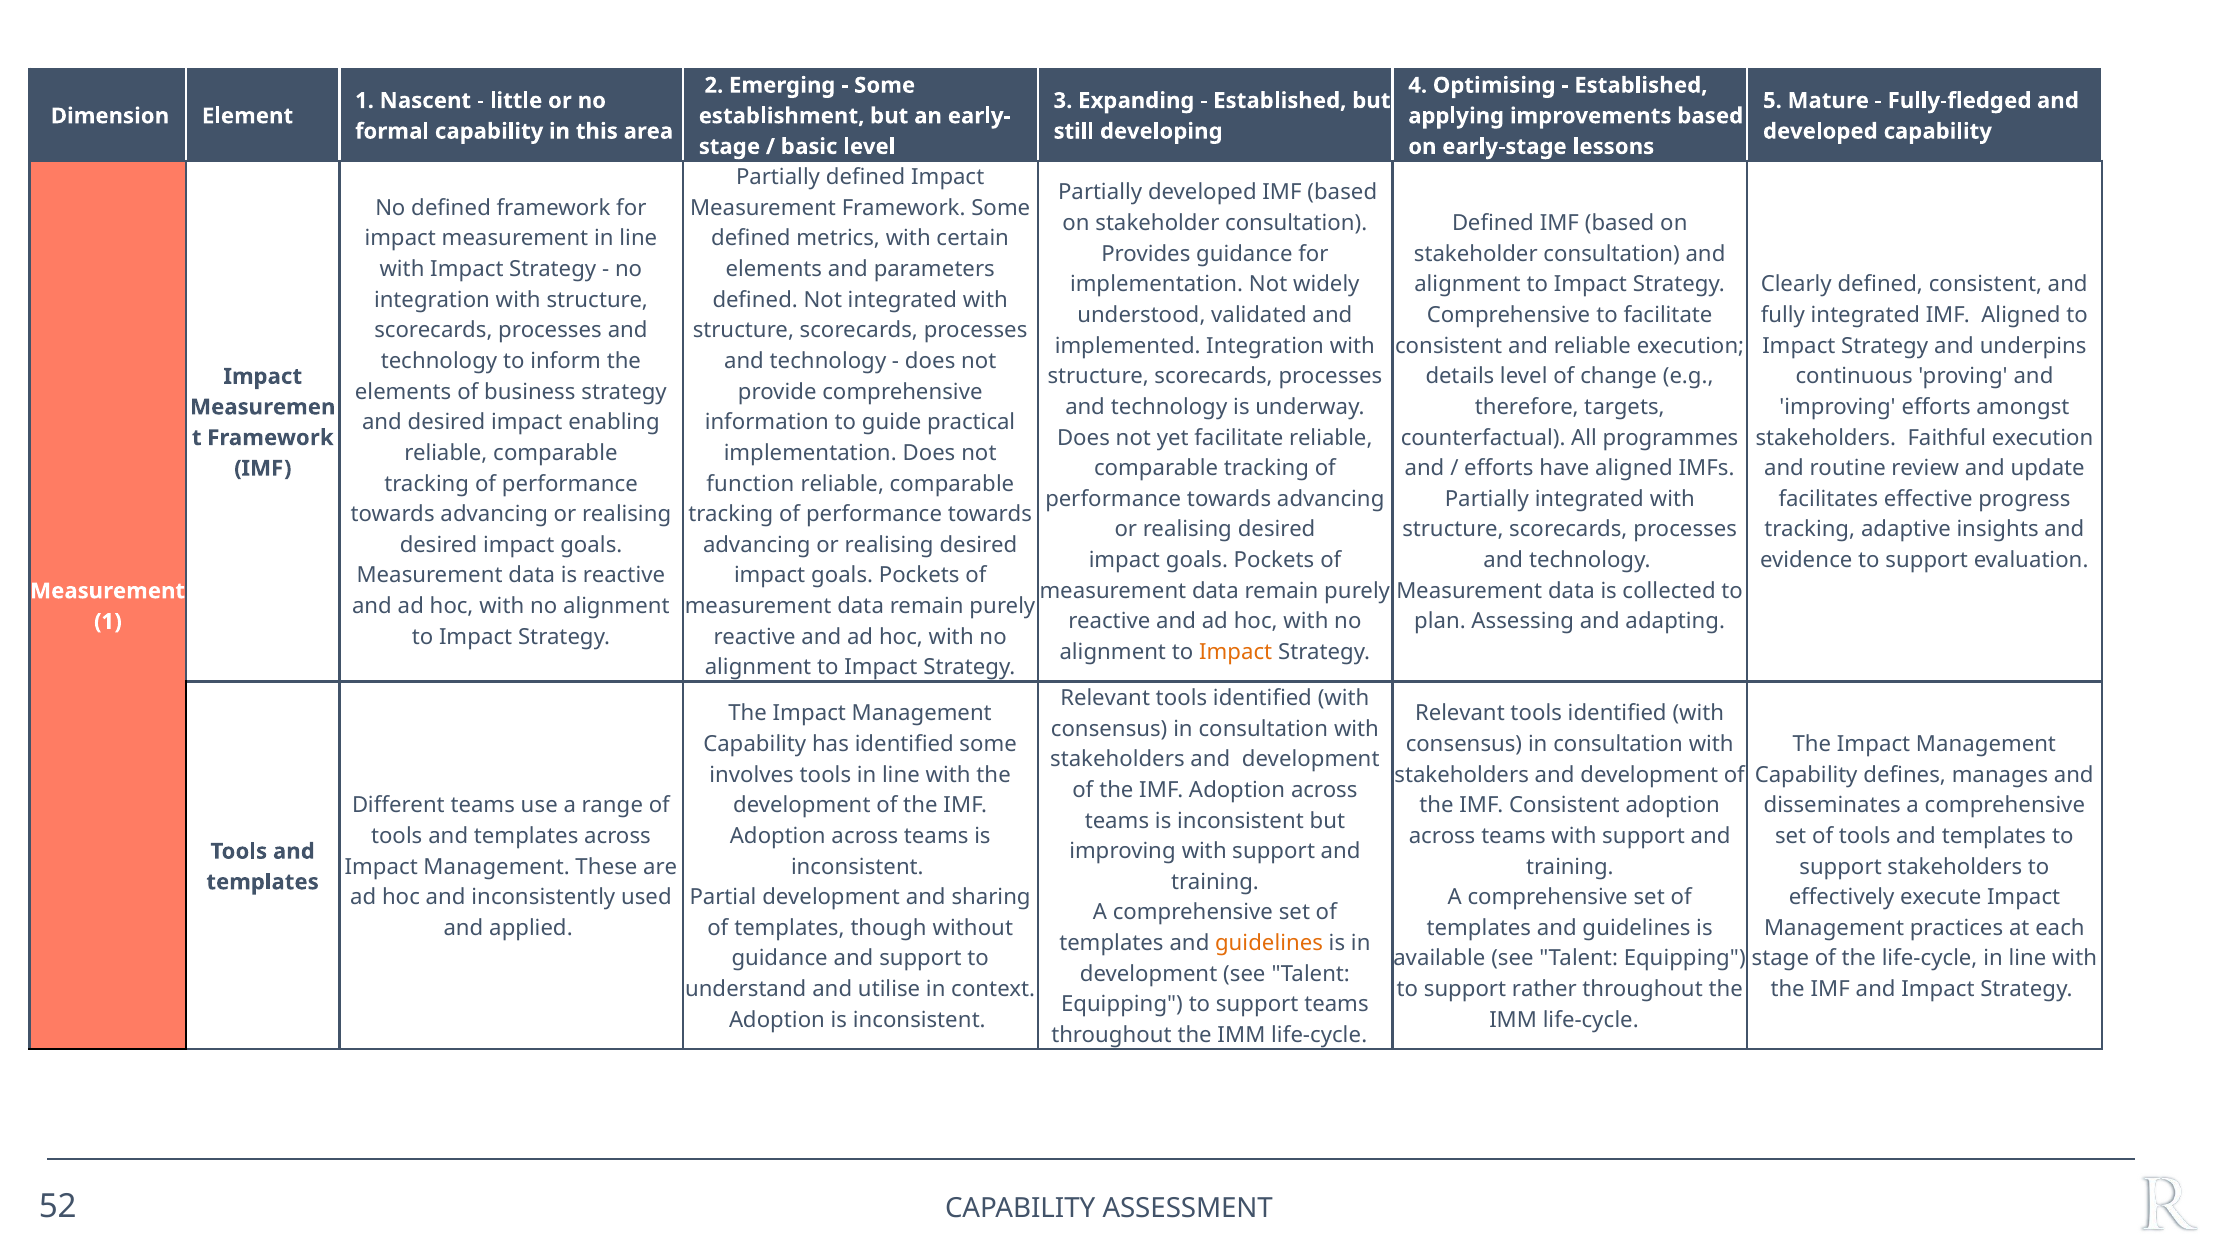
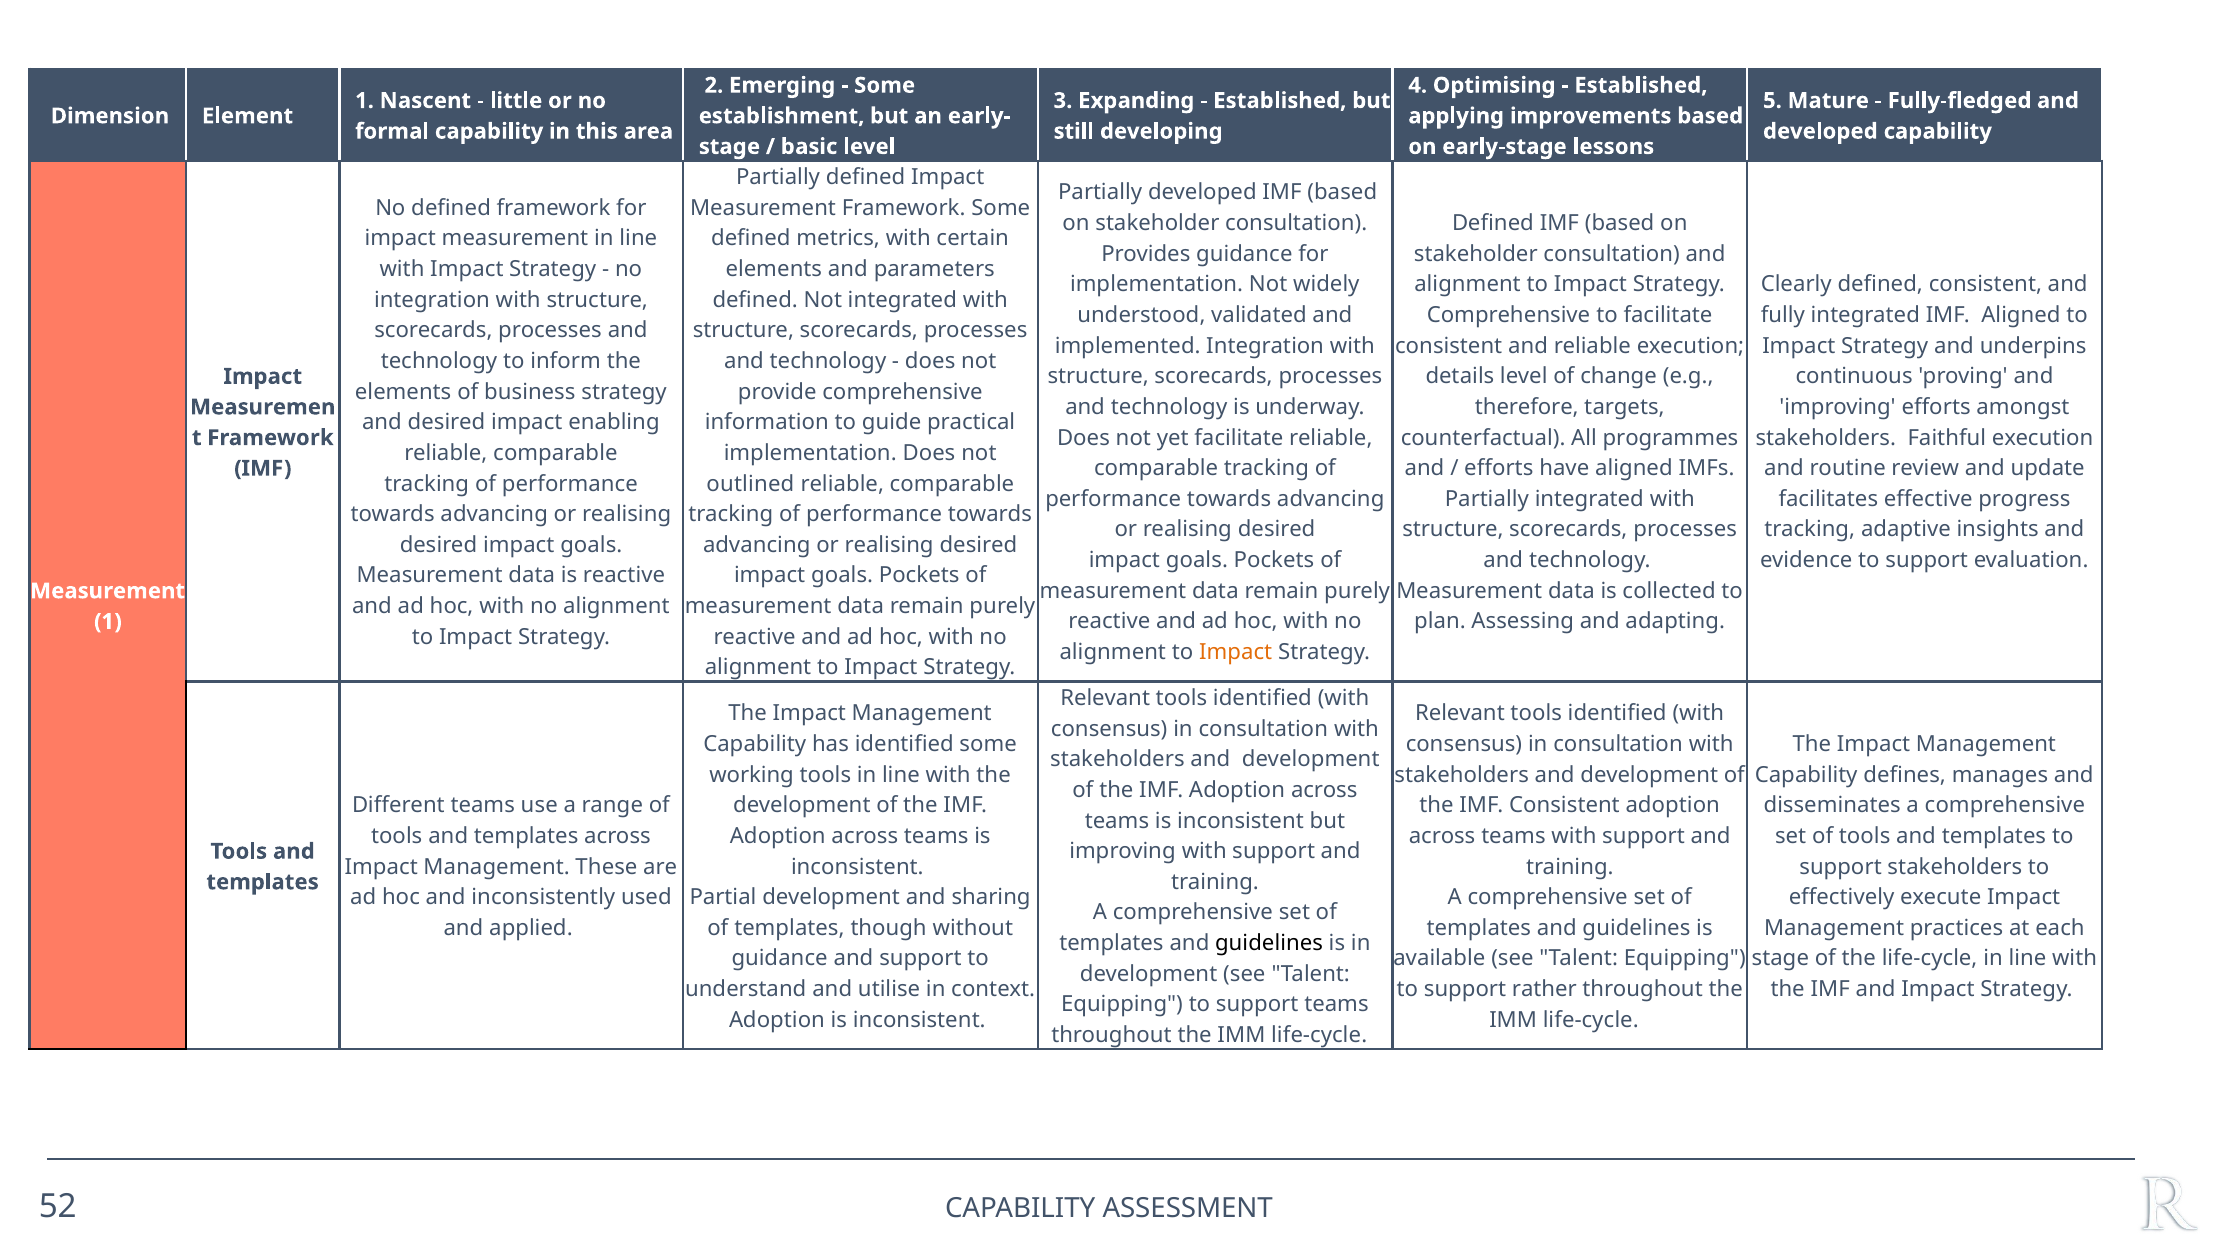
function: function -> outlined (750, 484)
involves: involves -> working (752, 775)
guidelines colour: orange -> black (1269, 944)
